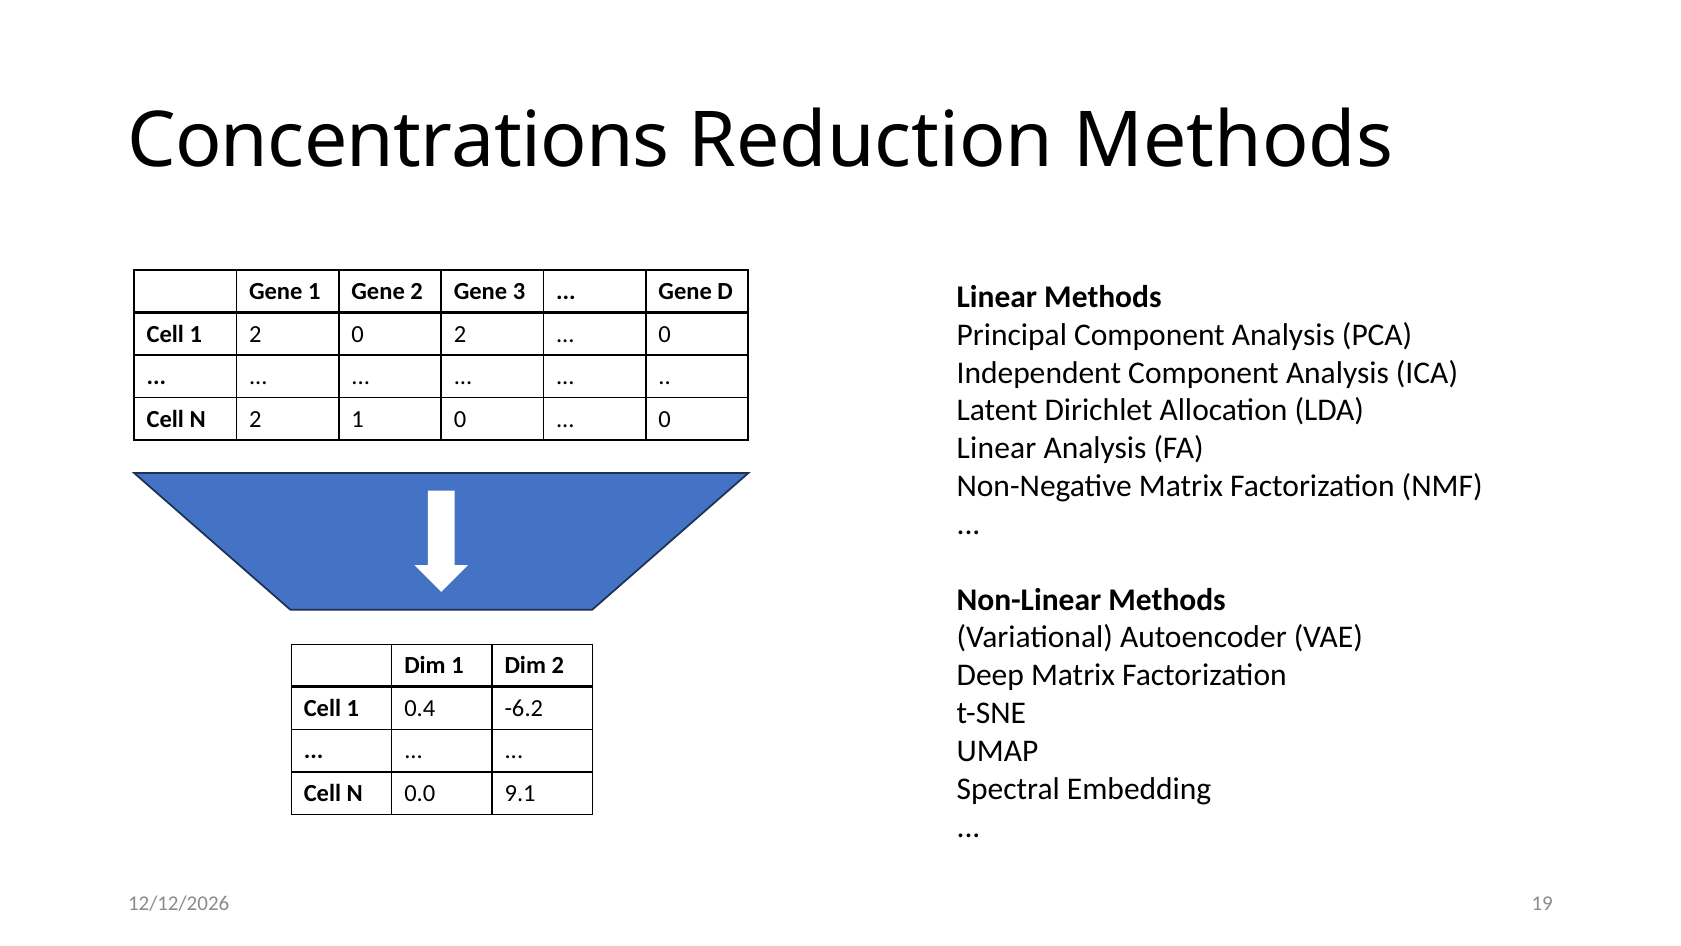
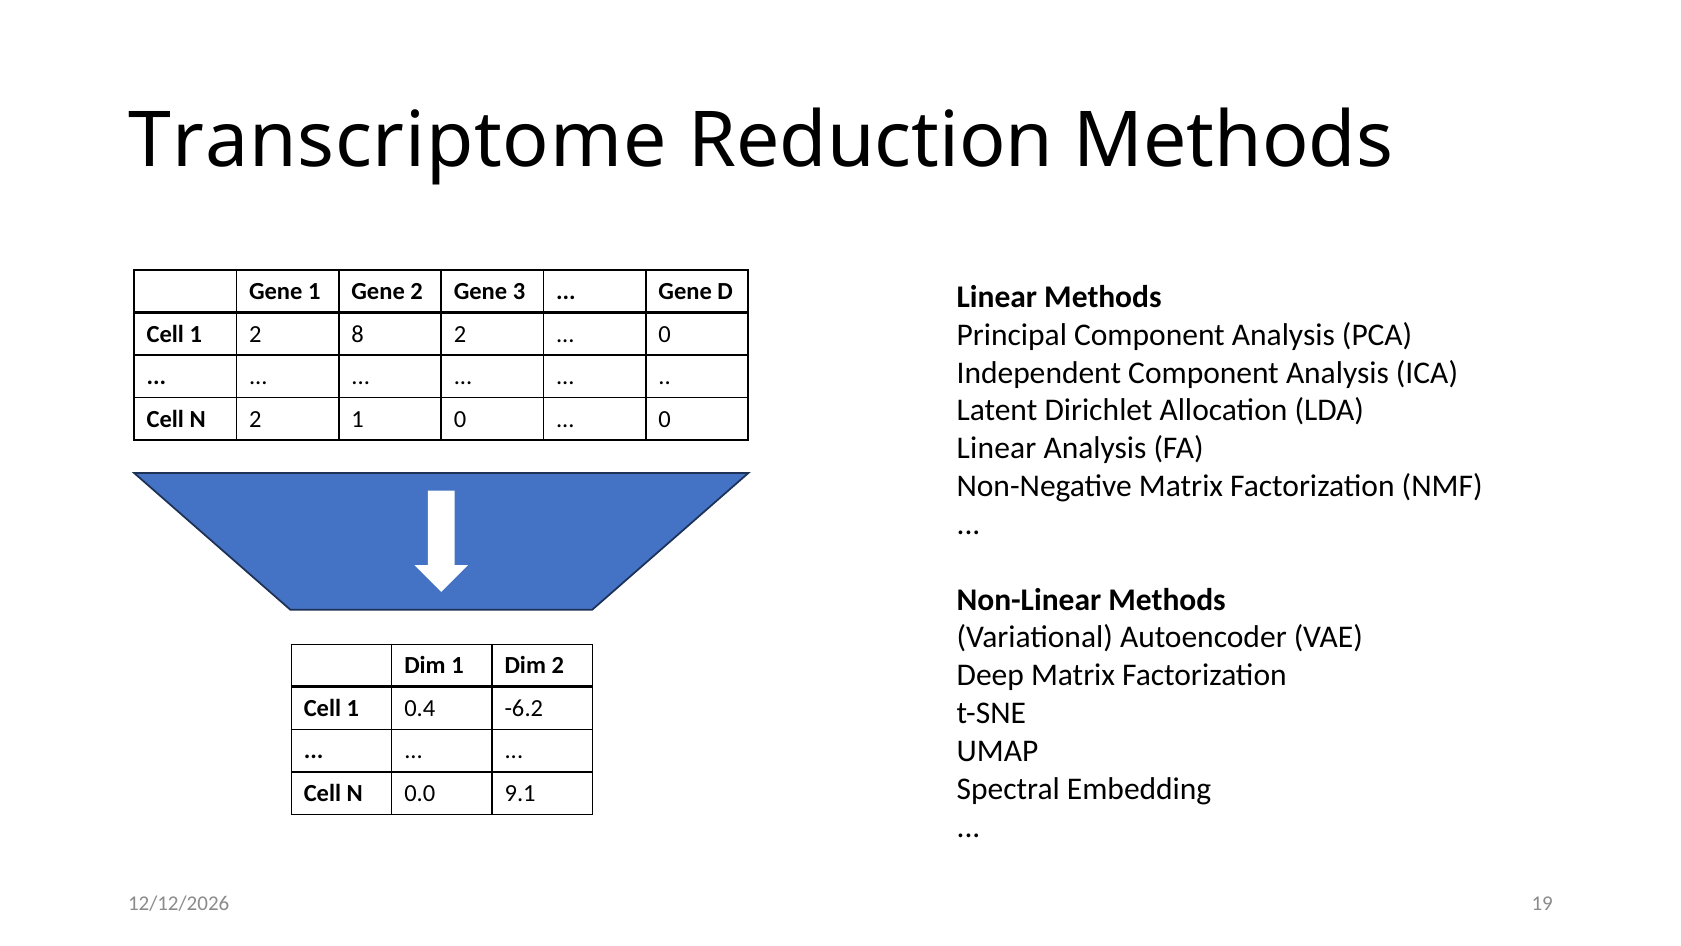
Concentrations: Concentrations -> Transcriptome (398, 141)
2 0: 0 -> 8 (358, 334)
